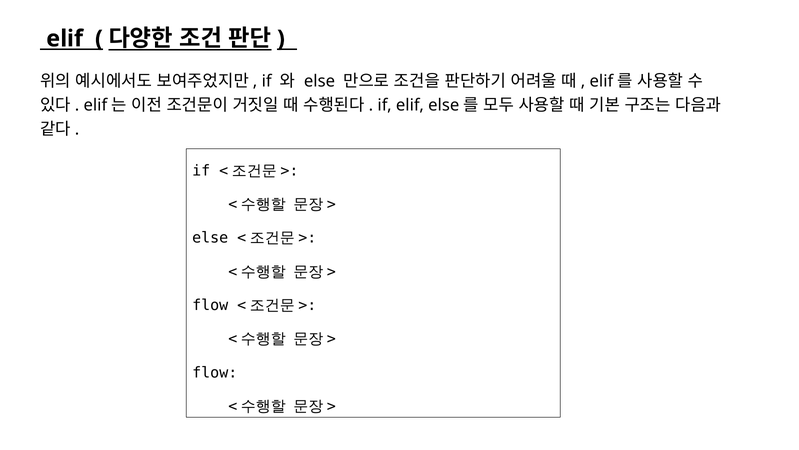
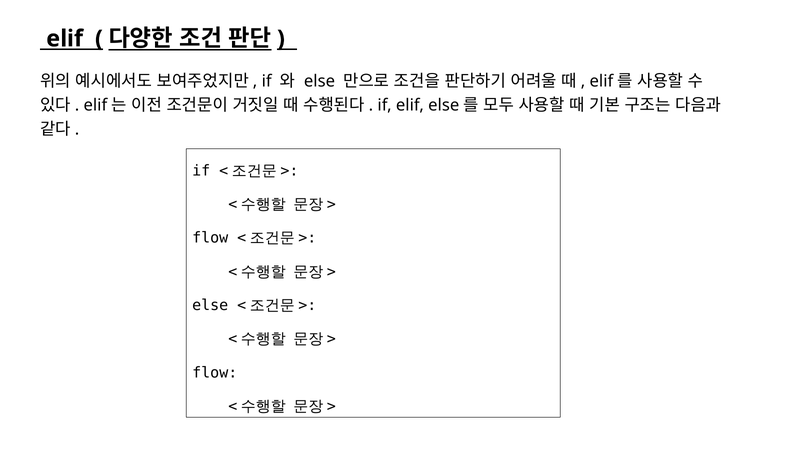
else: else -> flow (210, 238)
flow: flow -> else (210, 305)
